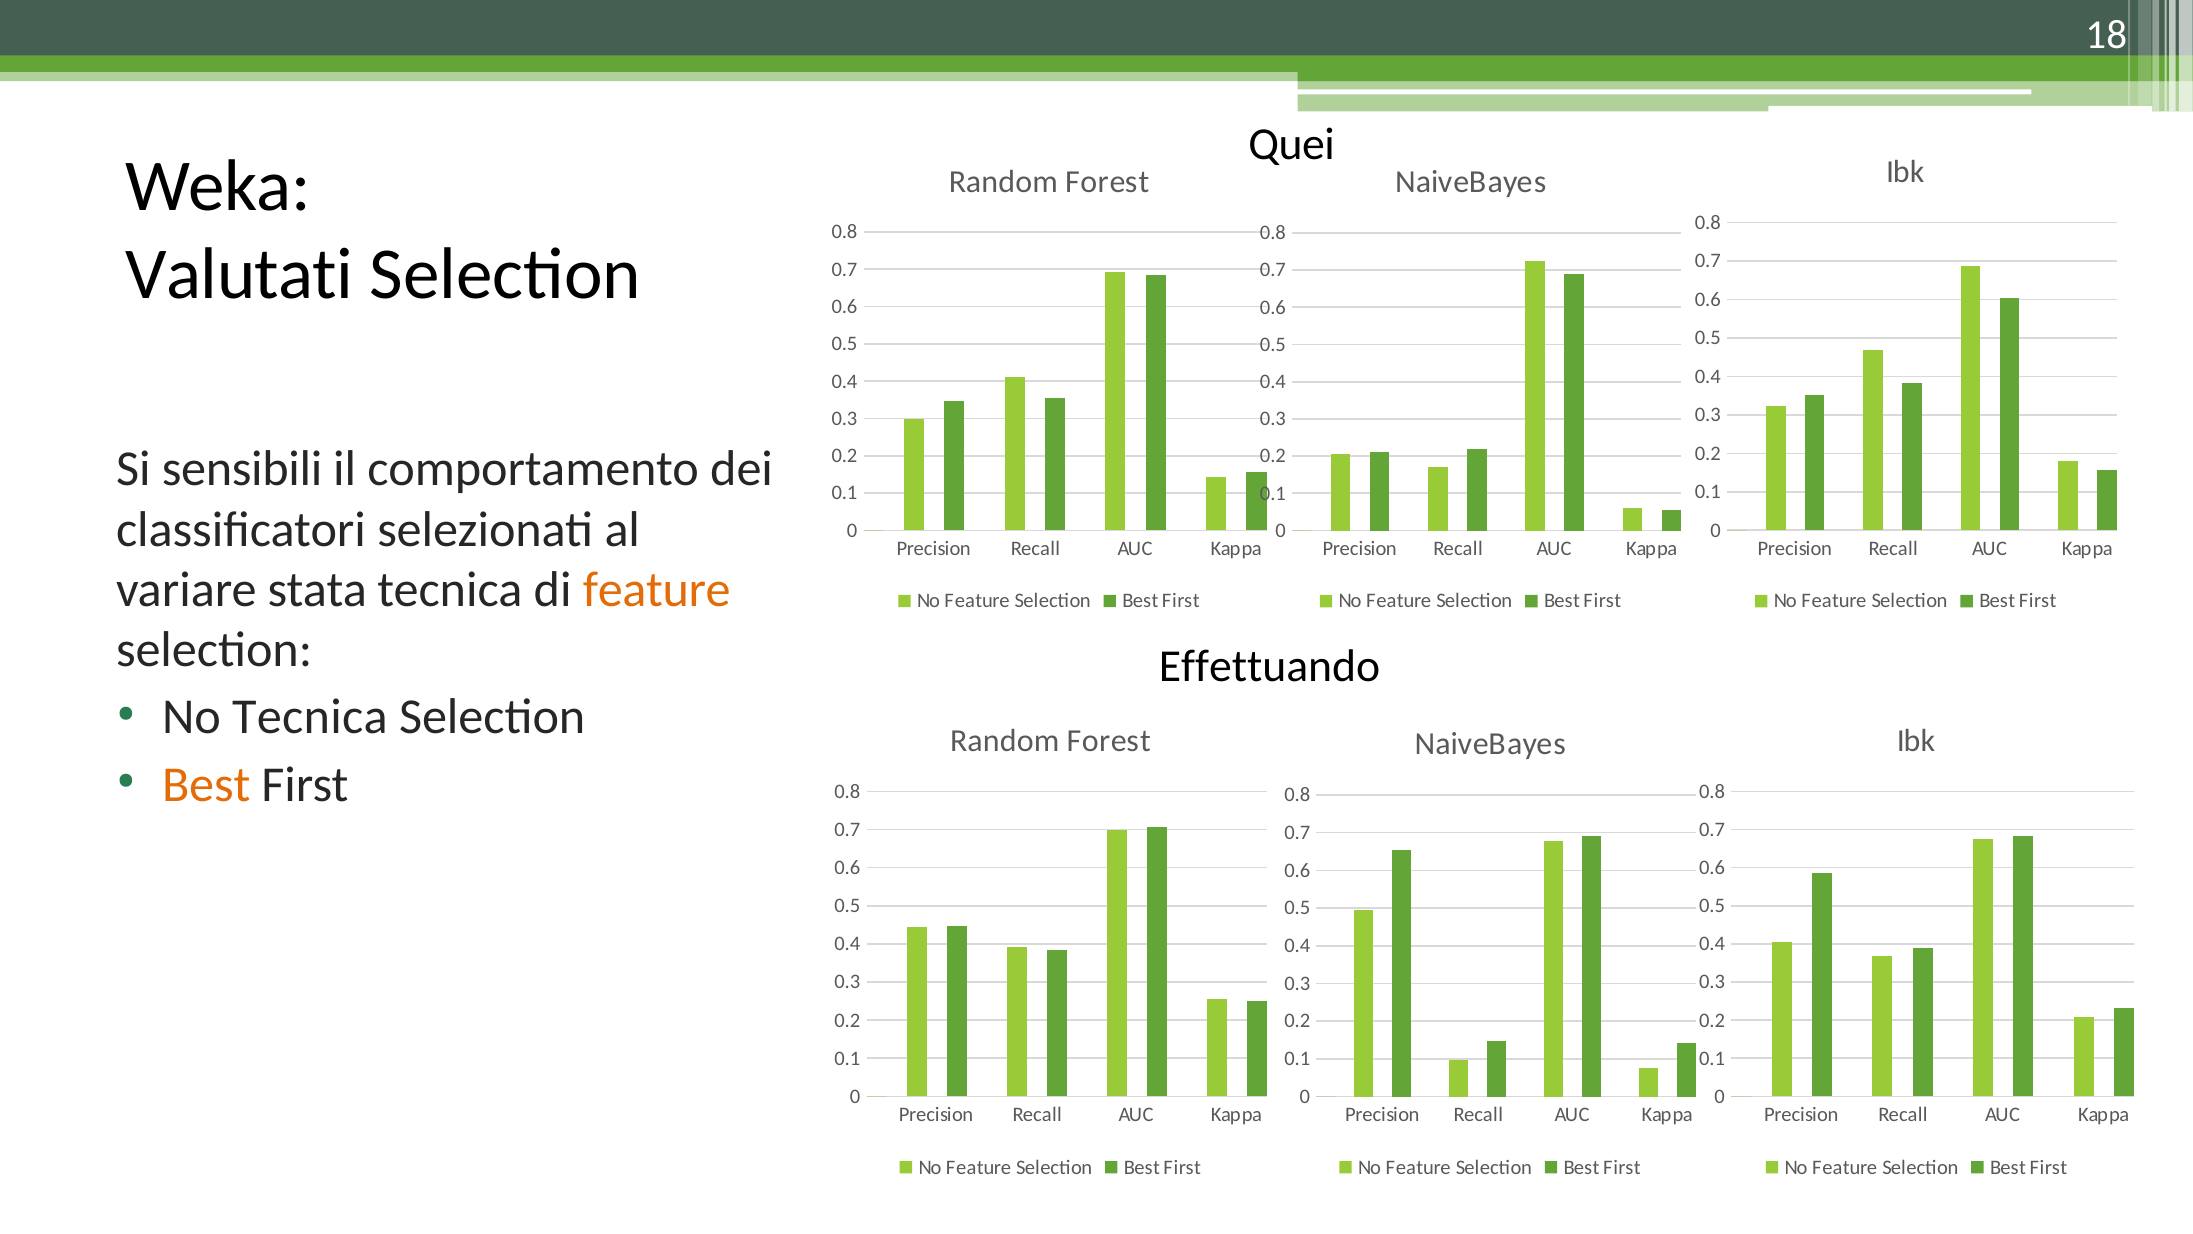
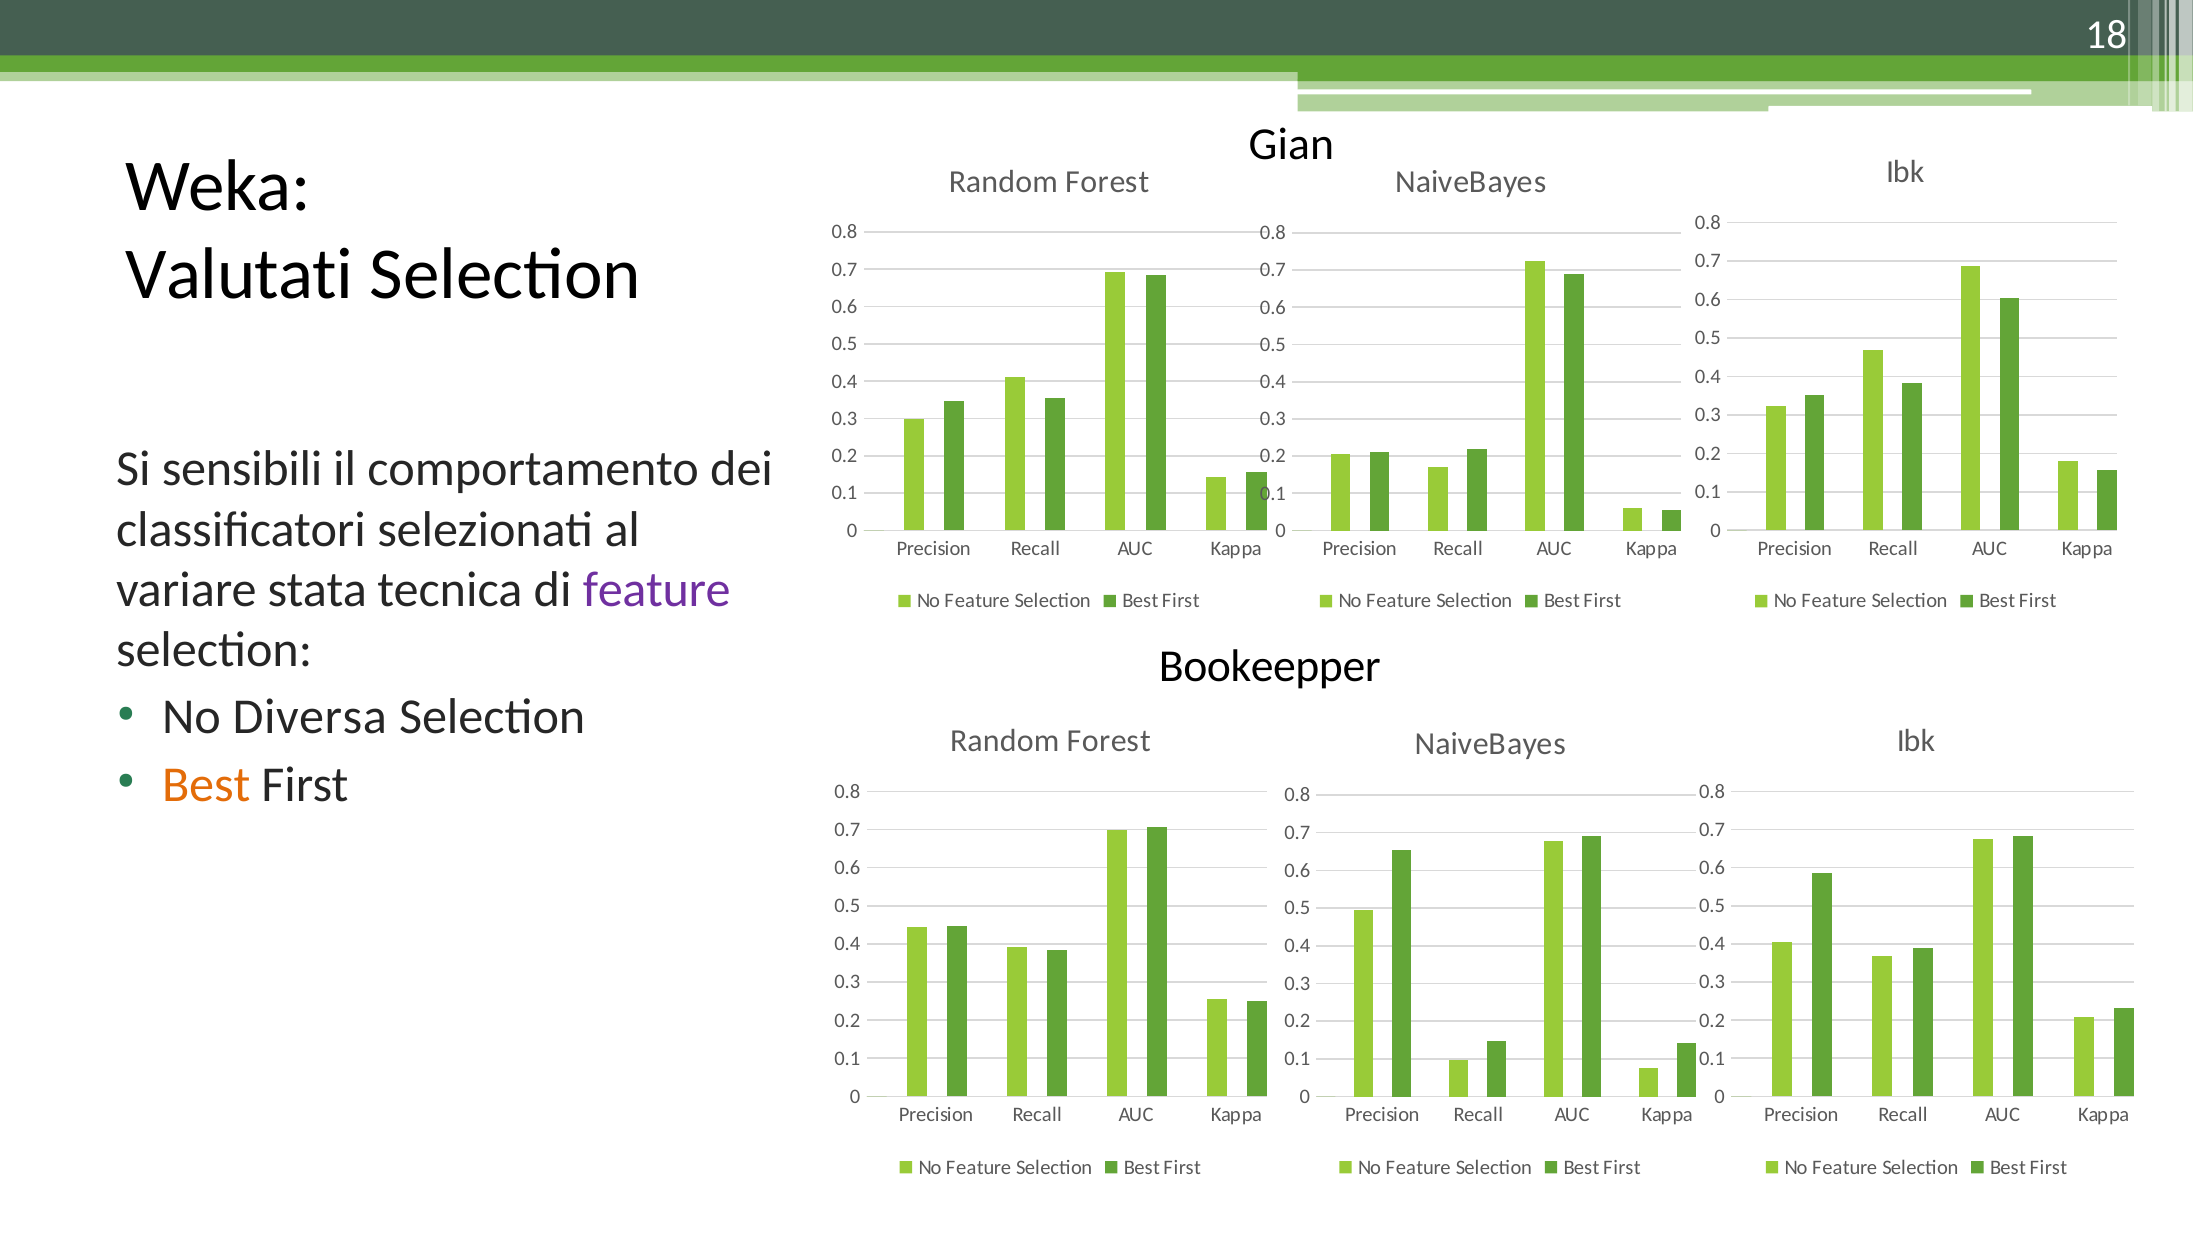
Quei: Quei -> Gian (1291, 144)
feature colour: orange -> purple (657, 590)
Effettuando: Effettuando -> Bookeepper (1270, 666)
No Tecnica: Tecnica -> Diversa (310, 717)
